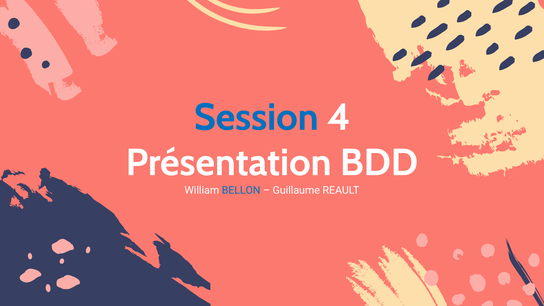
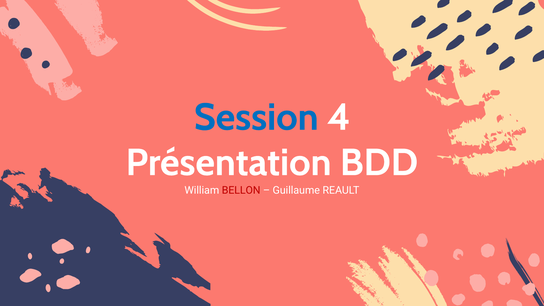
BELLON colour: blue -> red (241, 190)
